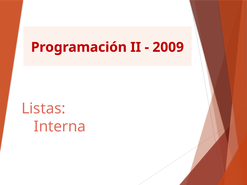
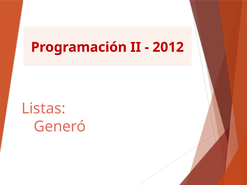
2009: 2009 -> 2012 (168, 47)
Interna: Interna -> Generó (60, 127)
